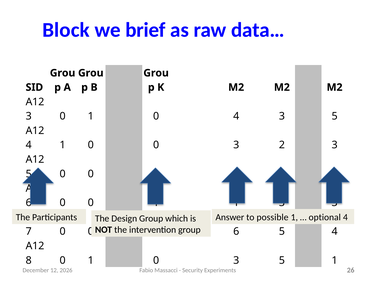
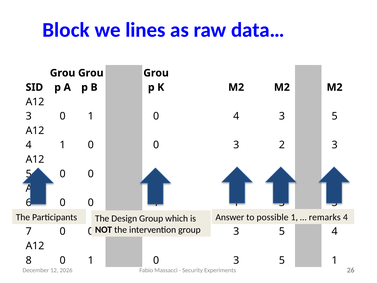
brief: brief -> lines (145, 30)
optional: optional -> remarks (325, 217)
6: 6 -> 3 (236, 231)
